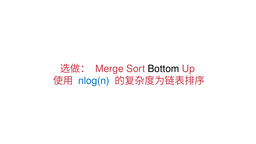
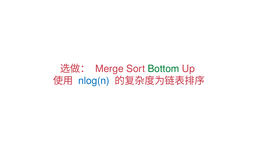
Bottom colour: black -> green (164, 69)
